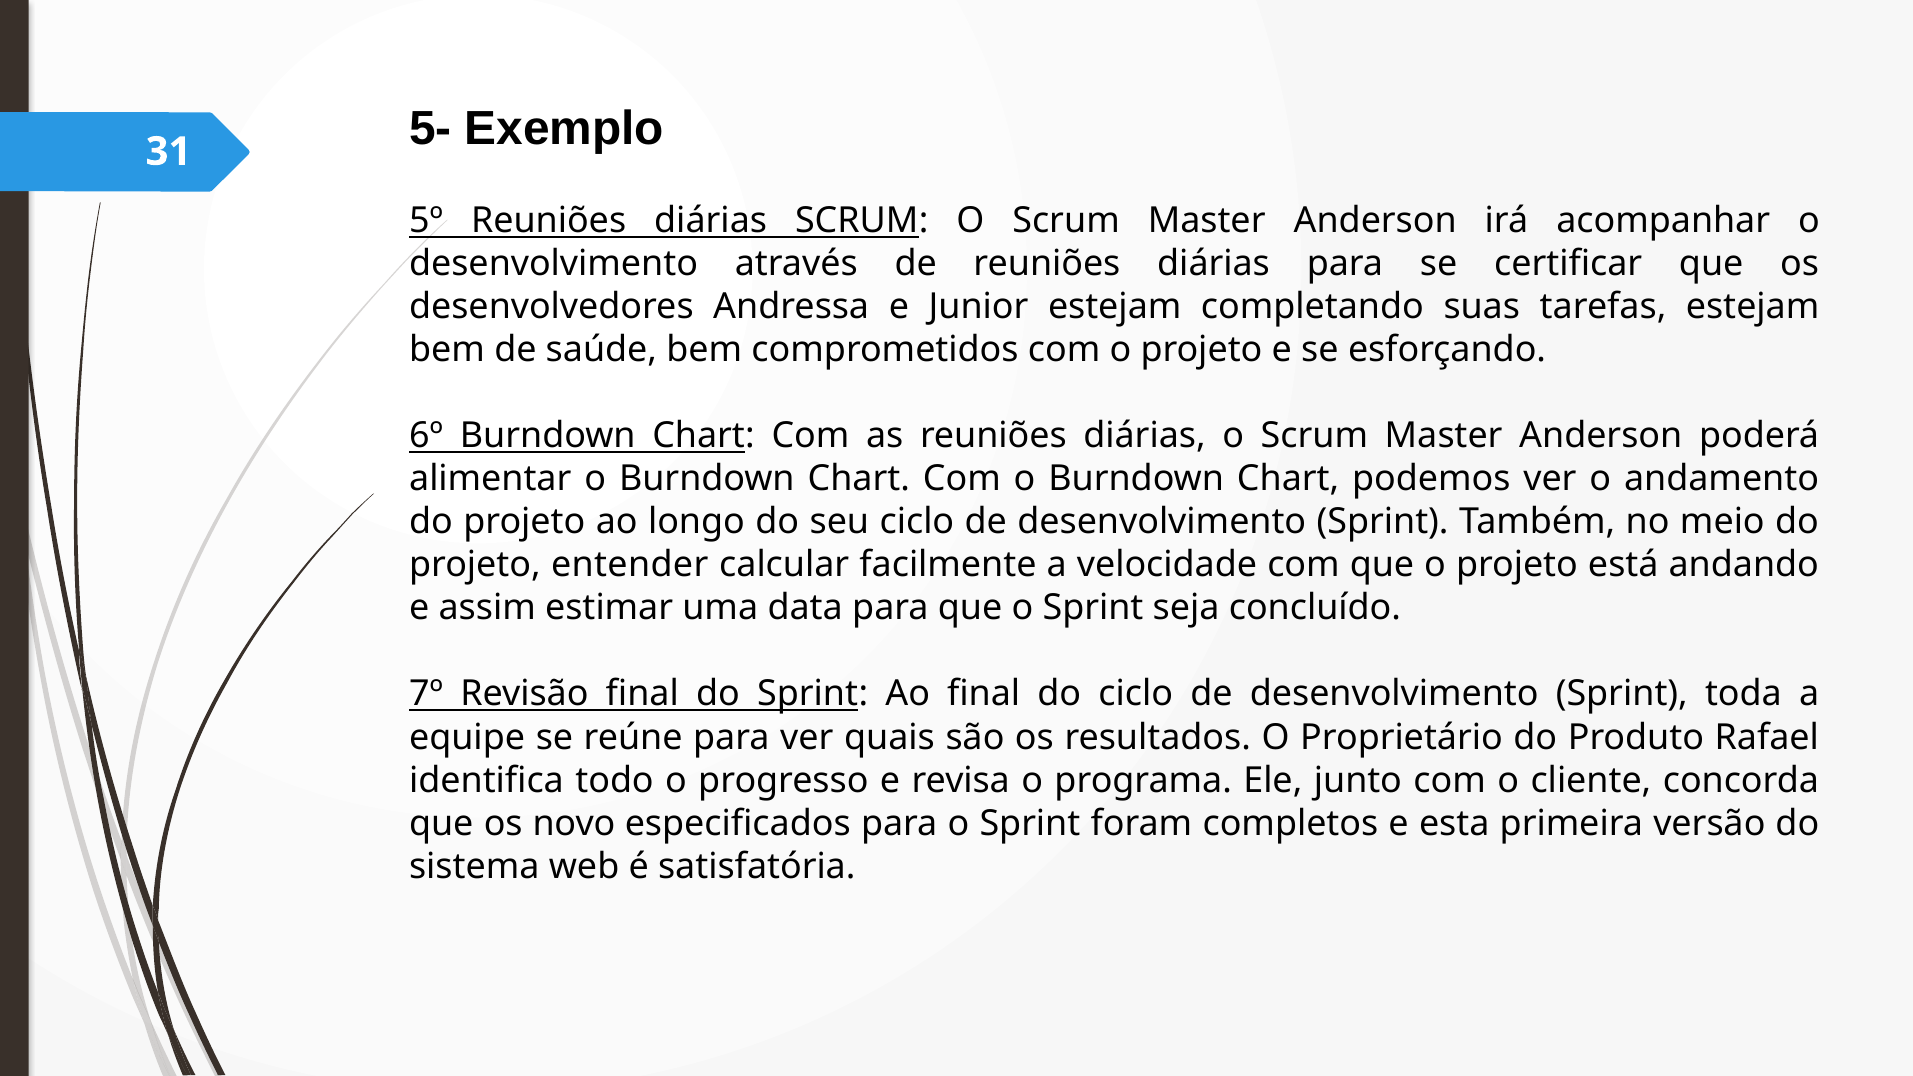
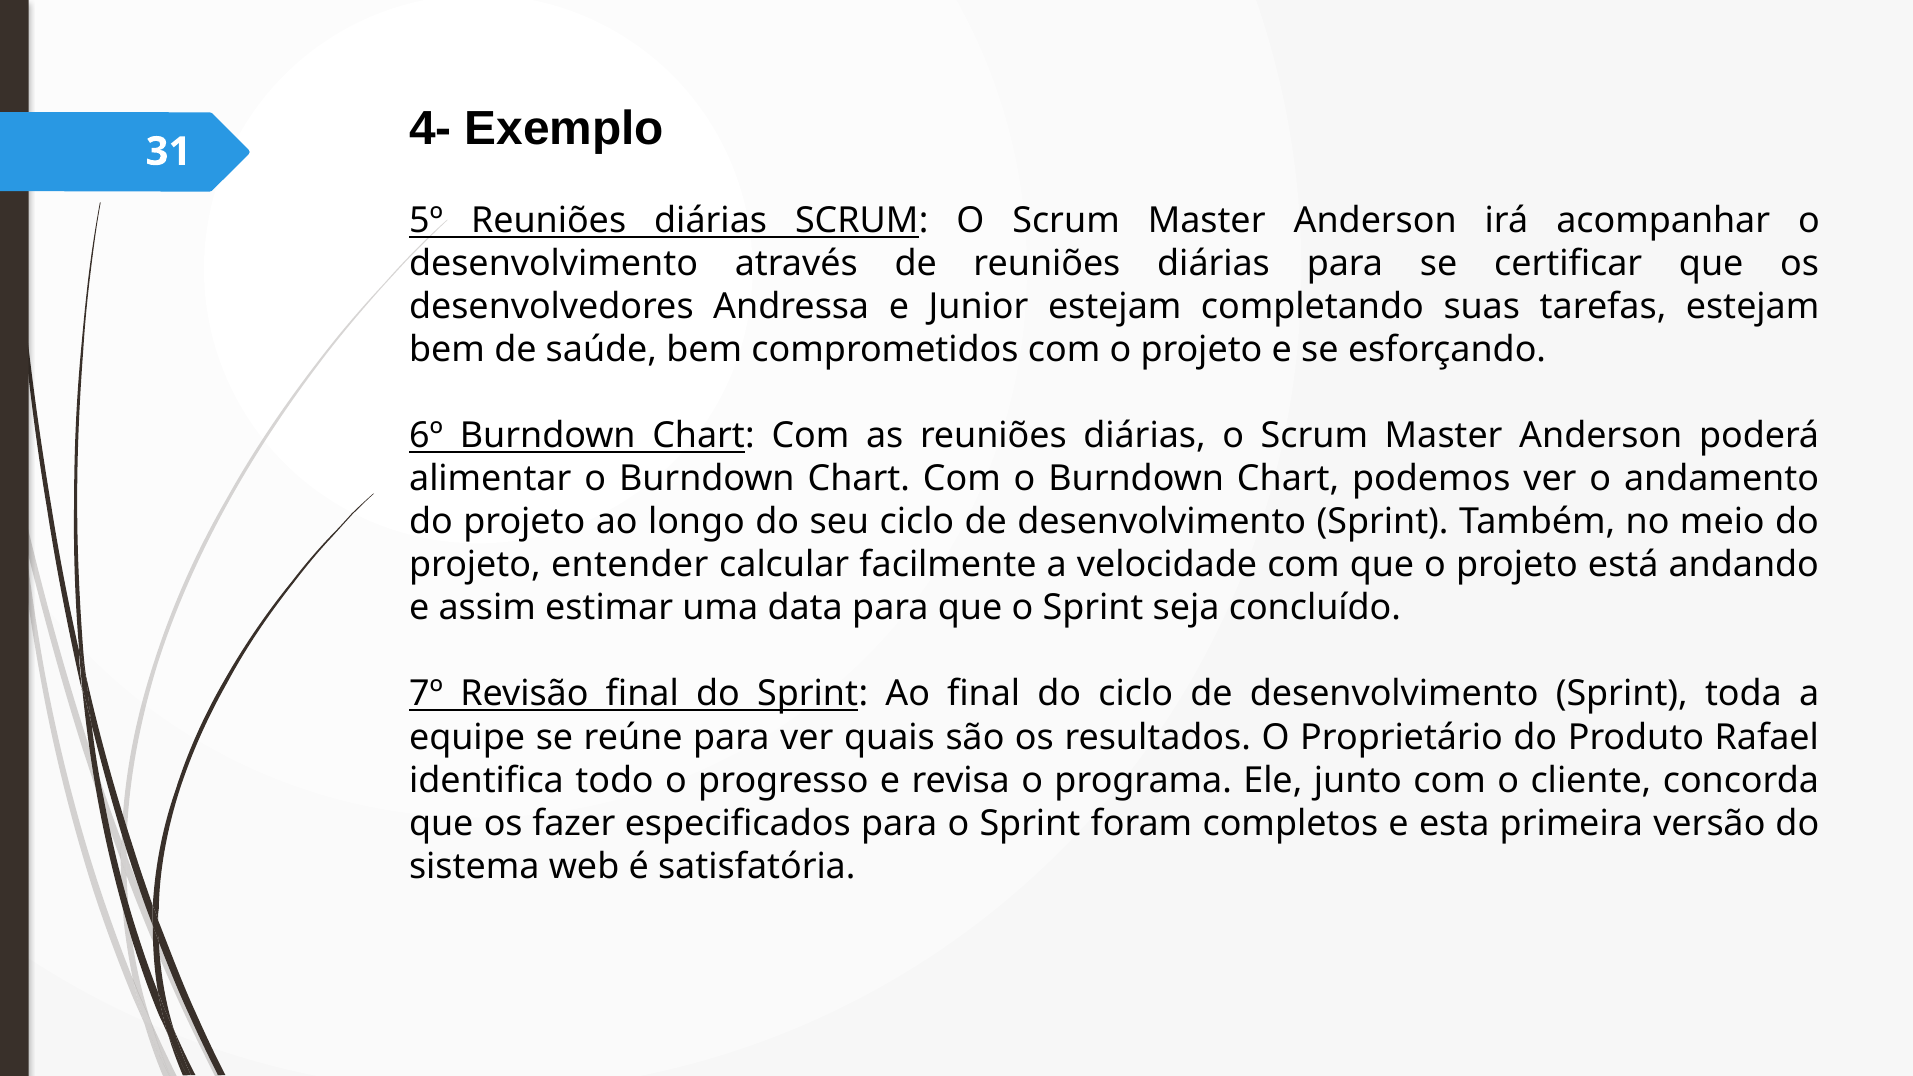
5-: 5- -> 4- (430, 128)
novo: novo -> fazer (574, 823)
